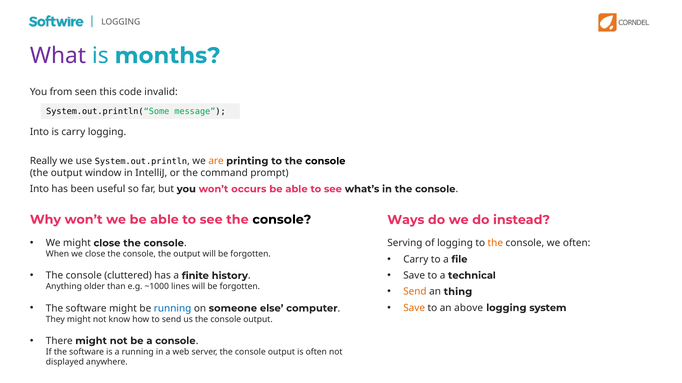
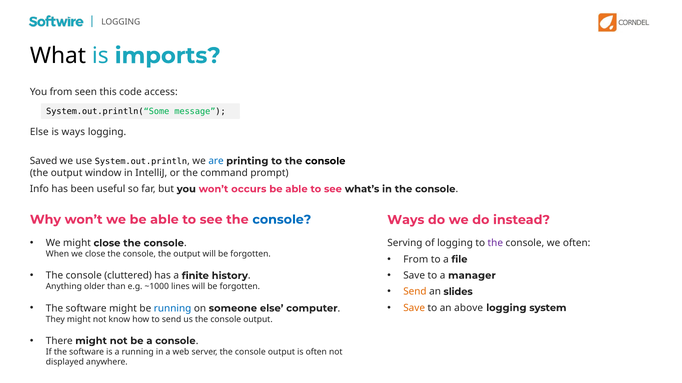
What colour: purple -> black (58, 56)
months: months -> imports (168, 56)
invalid: invalid -> access (161, 92)
Into: Into -> Else (39, 132)
is carry: carry -> ways (73, 132)
Really: Really -> Saved (44, 161)
are colour: orange -> blue (216, 161)
Into: Into -> Info (39, 189)
console colour: black -> blue (282, 220)
the colour: orange -> purple (495, 243)
Carry: Carry -> From (416, 260)
technical: technical -> manager (472, 276)
thing: thing -> slides (458, 292)
